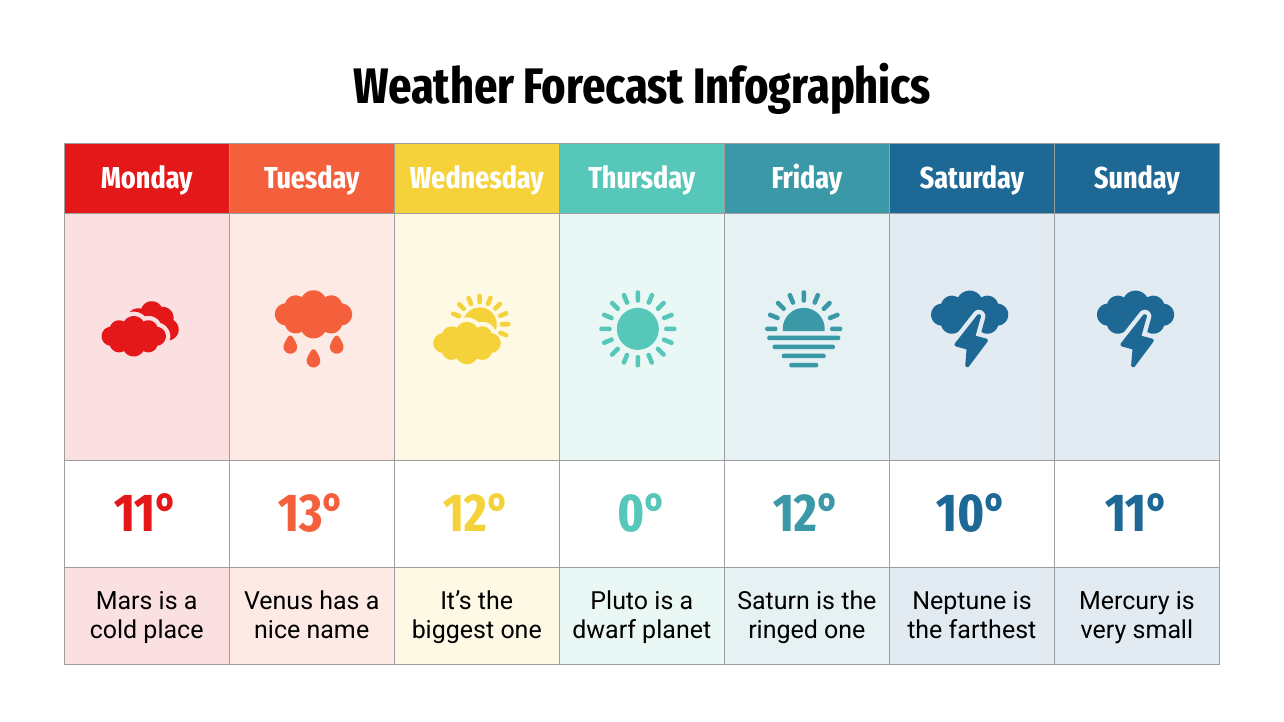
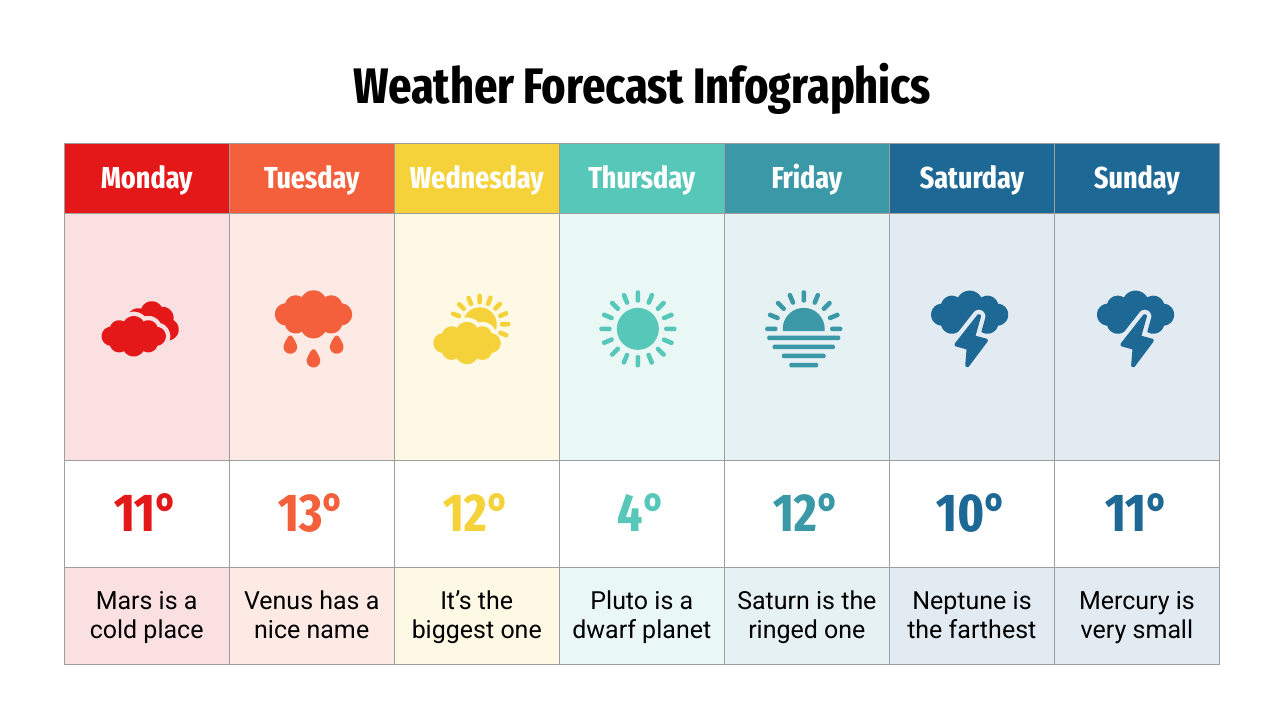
0°: 0° -> 4° (642, 514)
